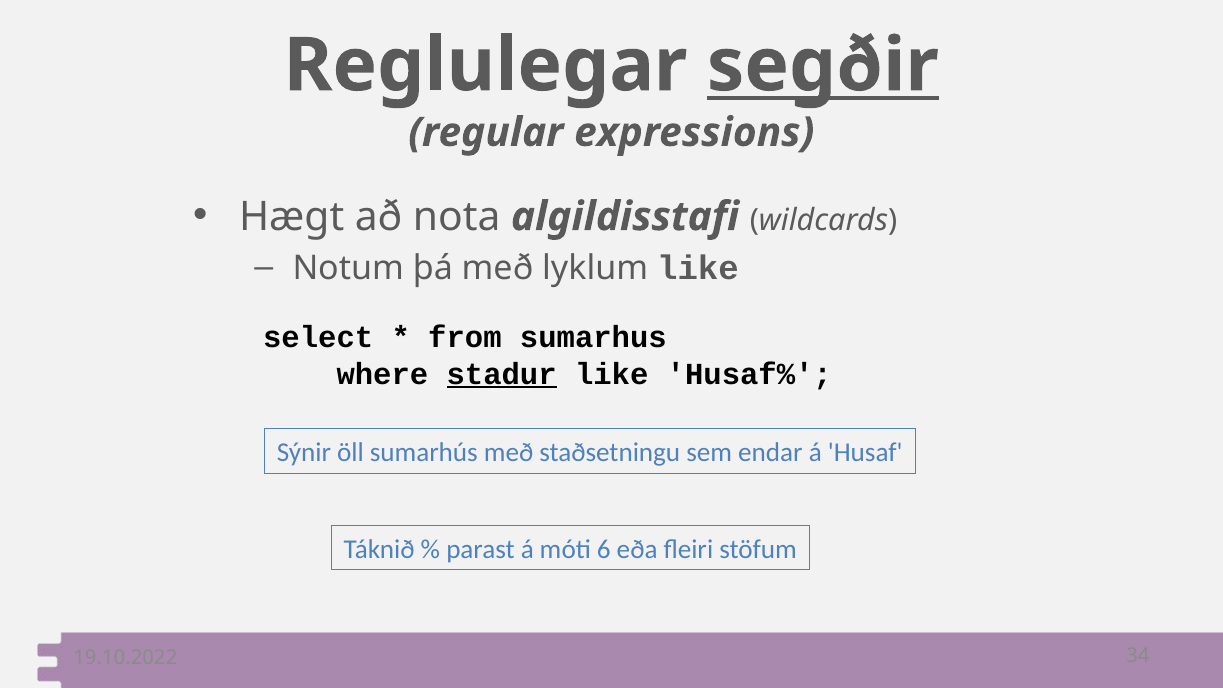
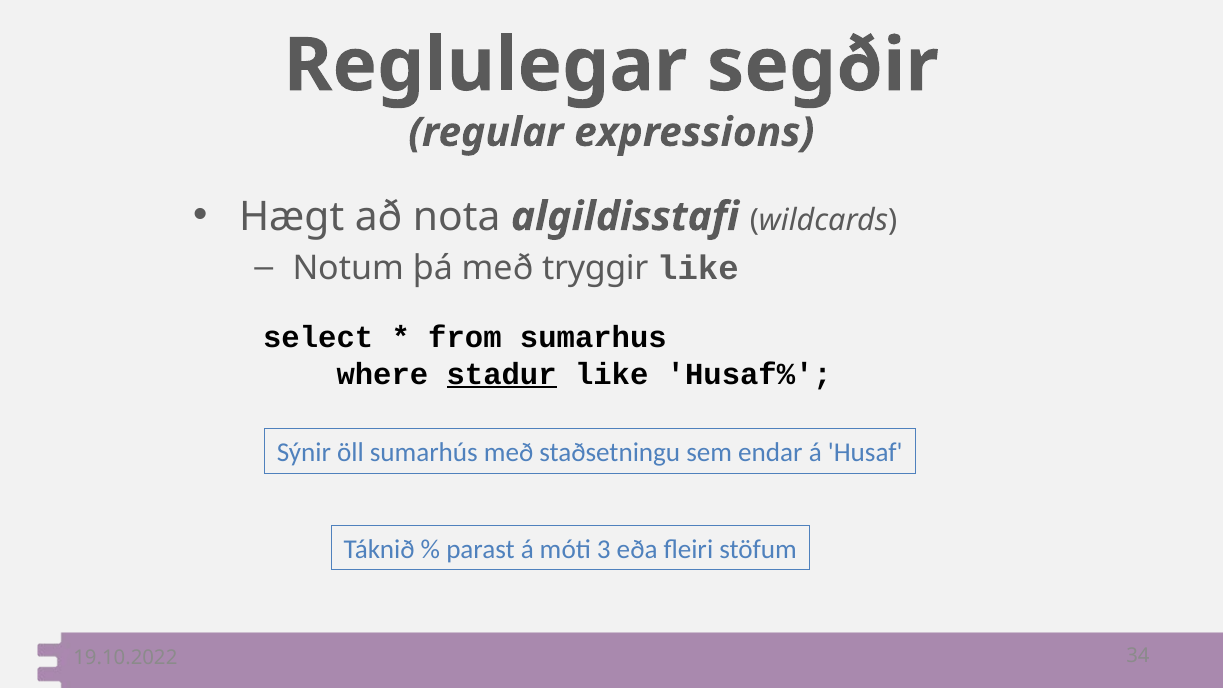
segðir underline: present -> none (823, 66)
lyklum: lyklum -> tryggir (595, 268)
6: 6 -> 3 (604, 549)
